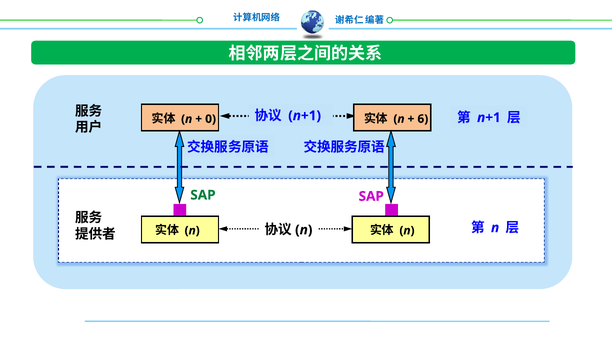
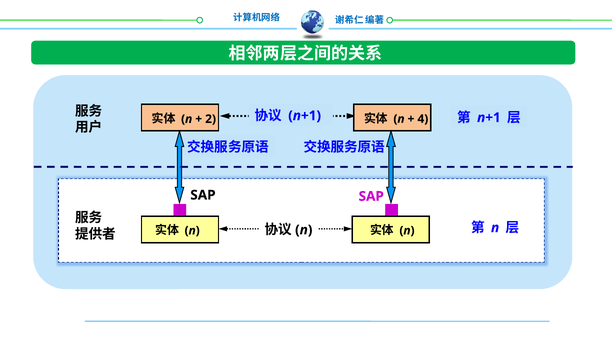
6: 6 -> 4 (423, 119)
0: 0 -> 2 (211, 119)
SAP colour: green -> black (203, 195)
